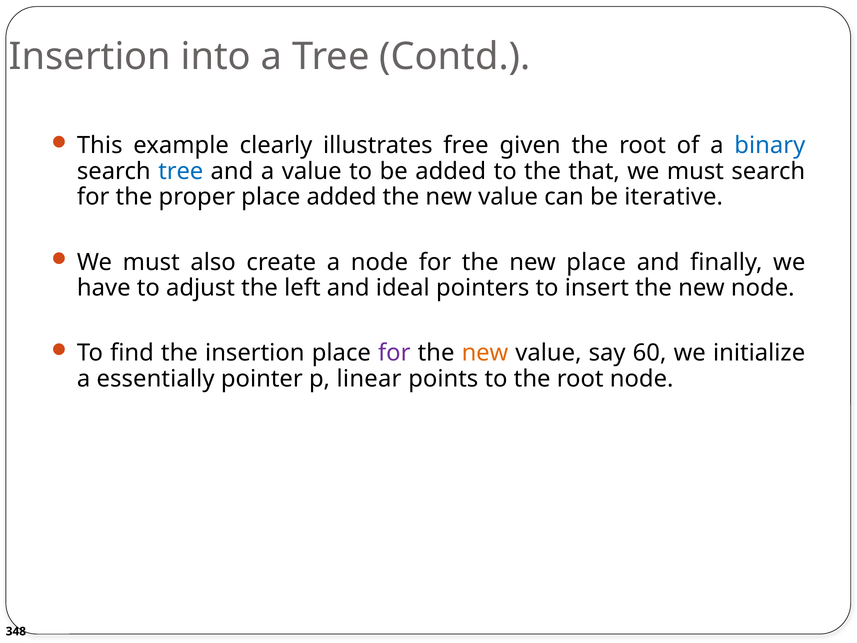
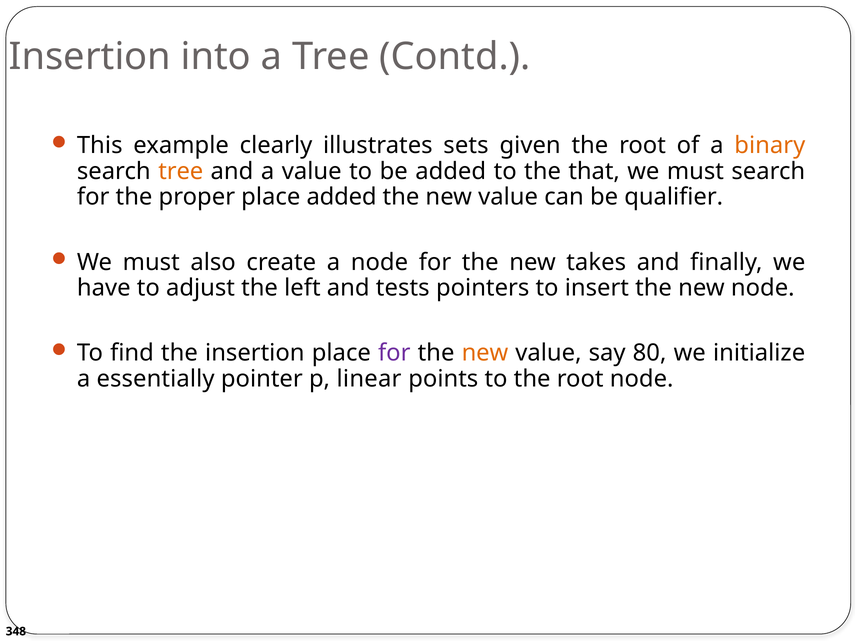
free: free -> sets (466, 146)
binary colour: blue -> orange (770, 146)
tree colour: blue -> orange (181, 171)
iterative: iterative -> qualifier (674, 197)
new place: place -> takes (596, 262)
ideal: ideal -> tests (403, 288)
60: 60 -> 80 (650, 353)
